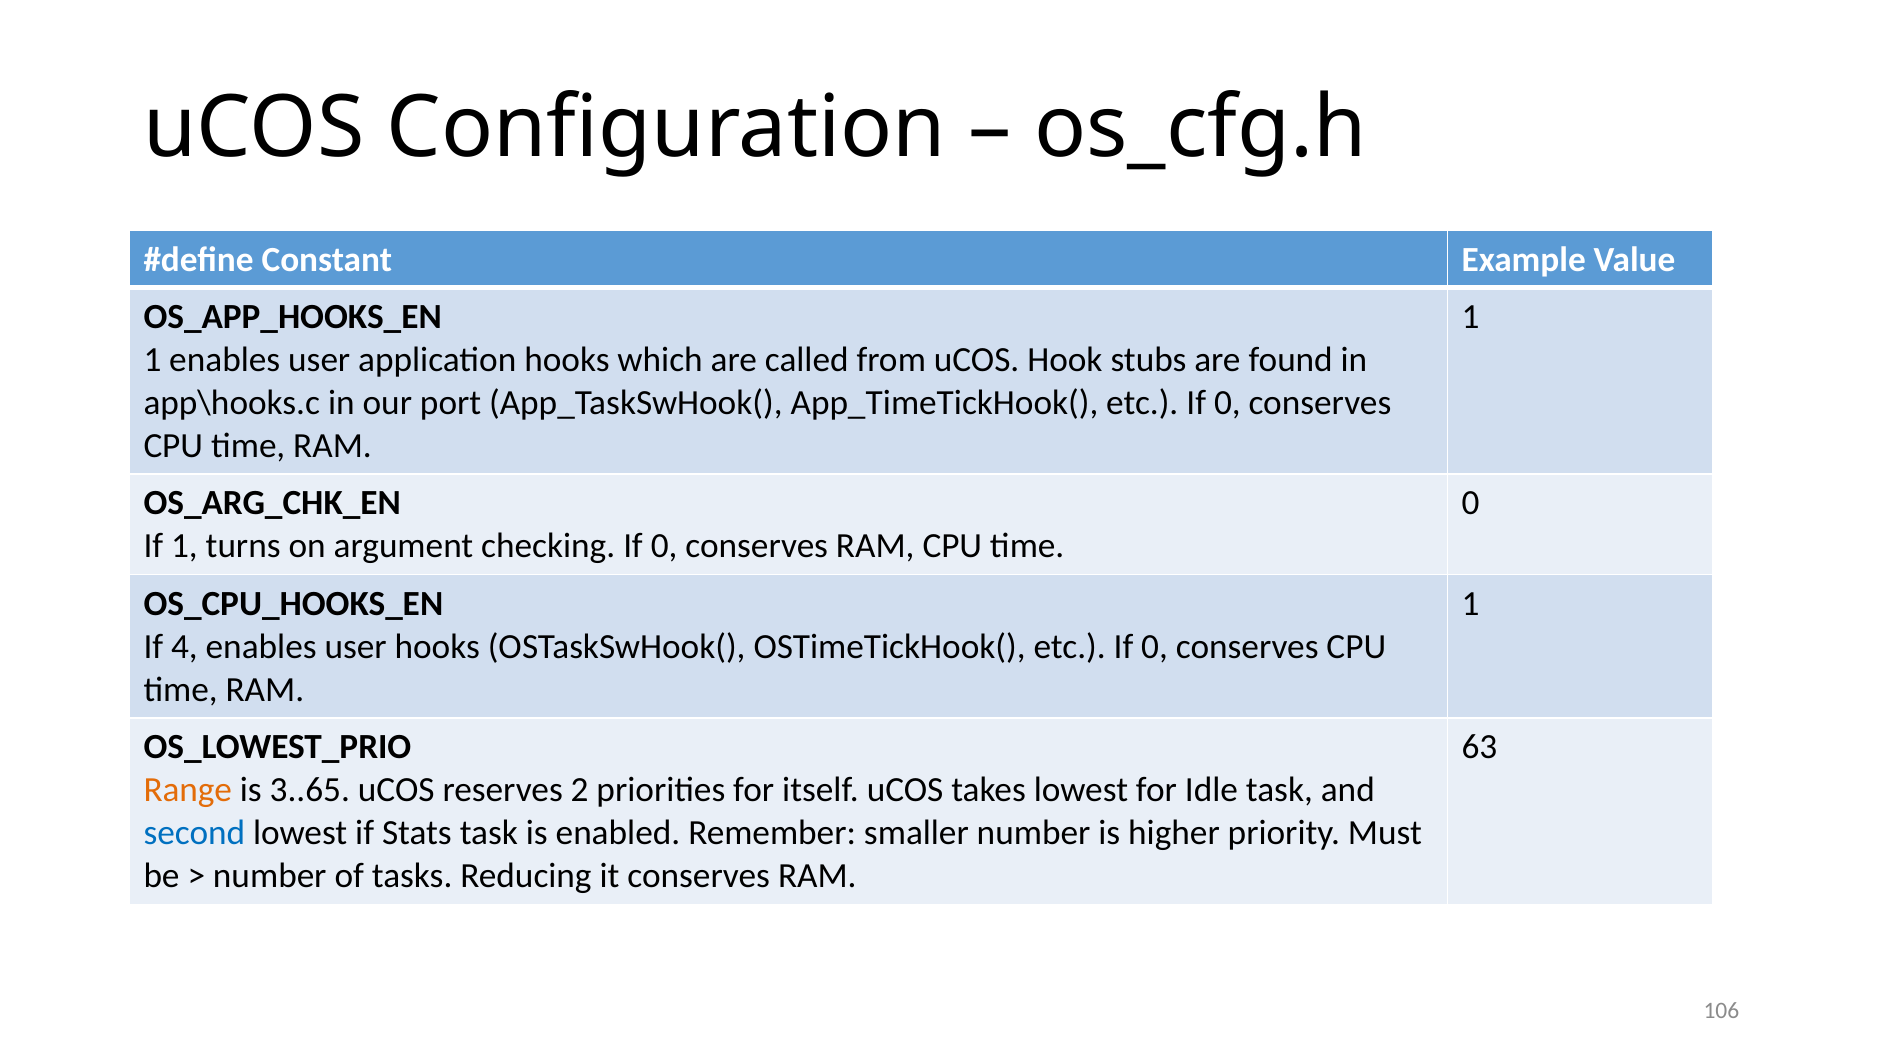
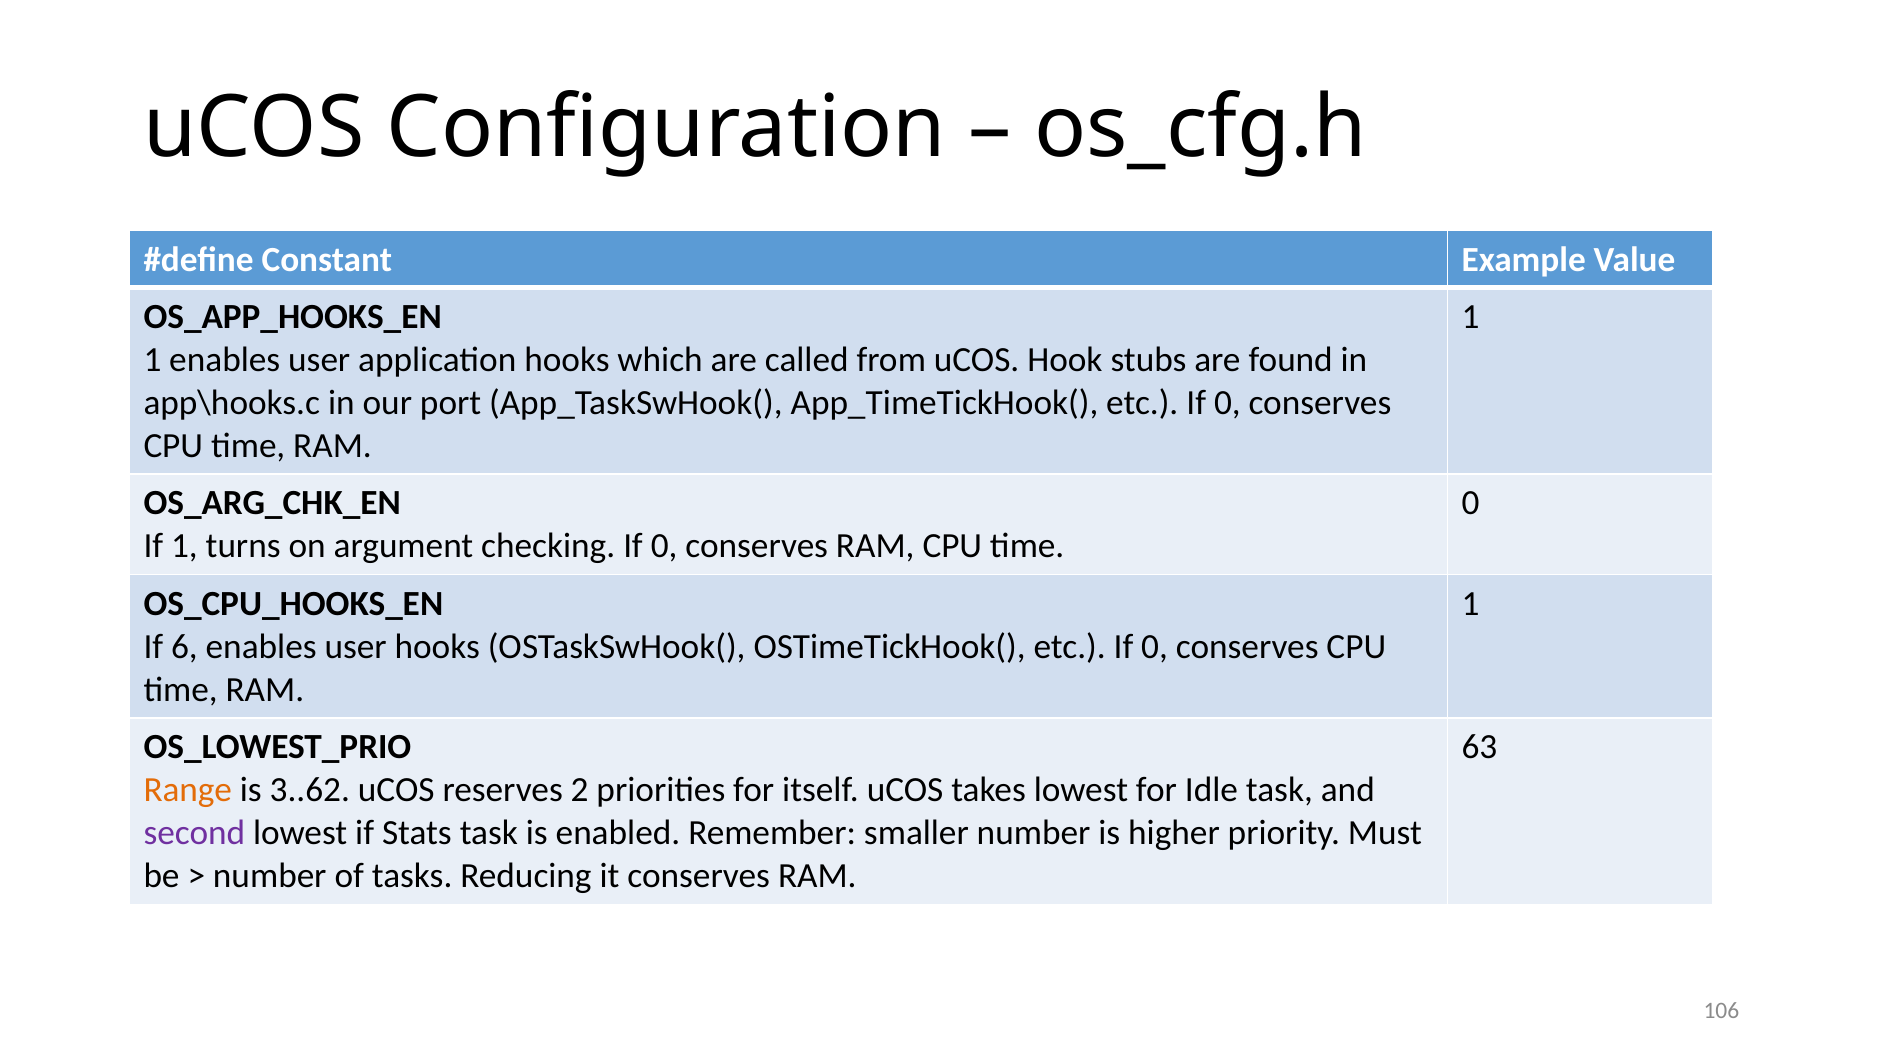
4: 4 -> 6 (184, 647)
3..65: 3..65 -> 3..62 (310, 790)
second colour: blue -> purple (194, 833)
